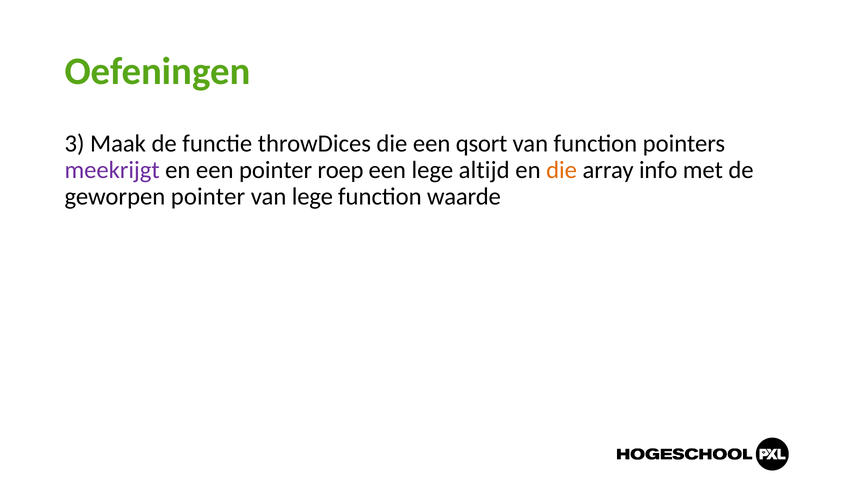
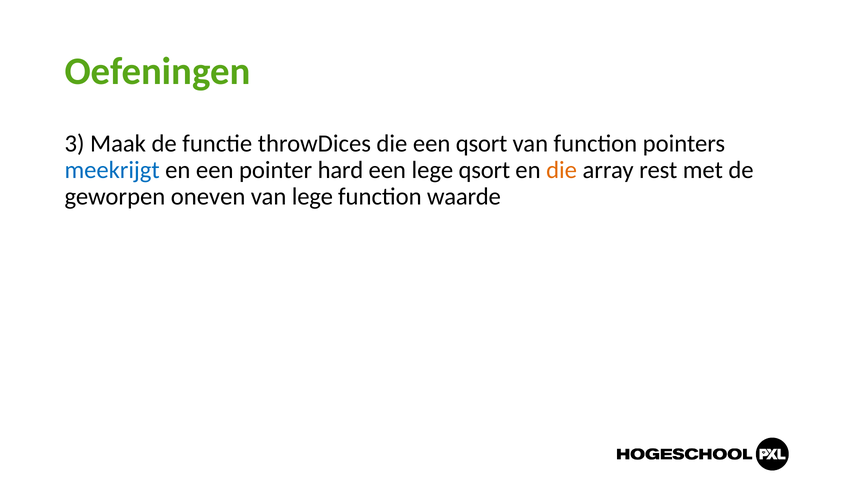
meekrijgt colour: purple -> blue (112, 170)
roep: roep -> hard (340, 170)
lege altijd: altijd -> qsort (484, 170)
info: info -> rest (658, 170)
geworpen pointer: pointer -> oneven (208, 197)
